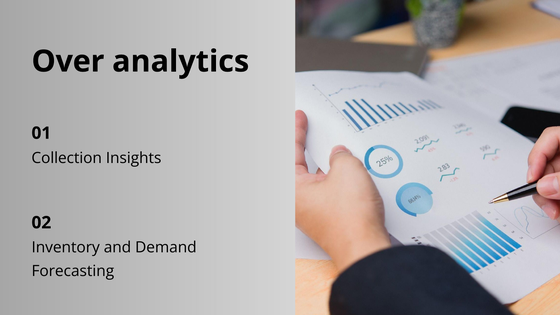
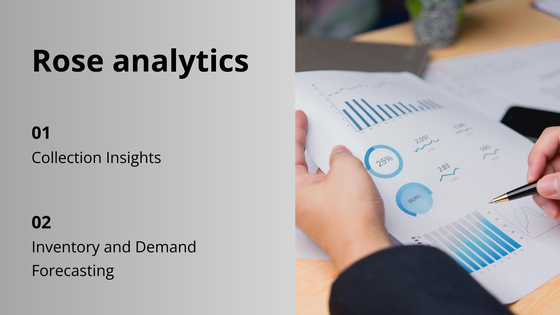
Over: Over -> Rose (68, 61)
